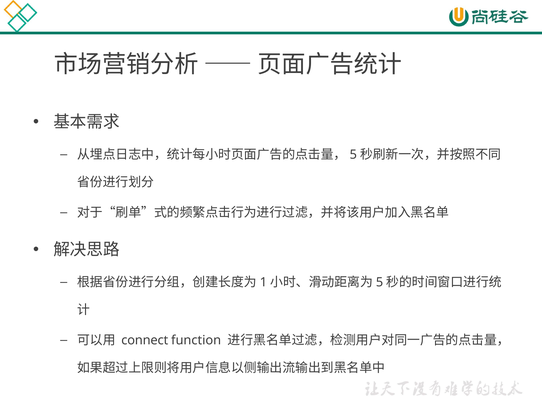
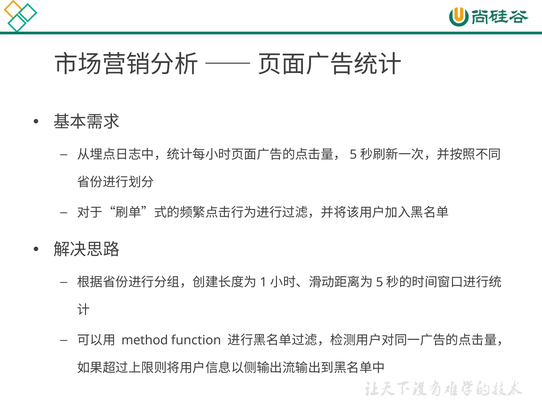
connect: connect -> method (145, 340)
